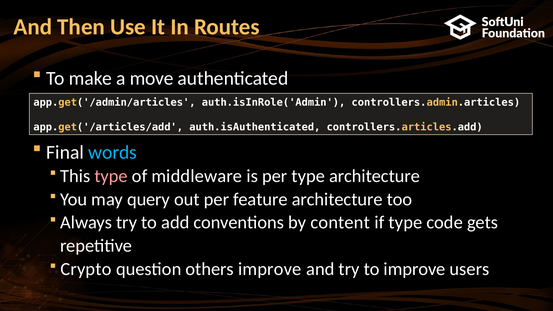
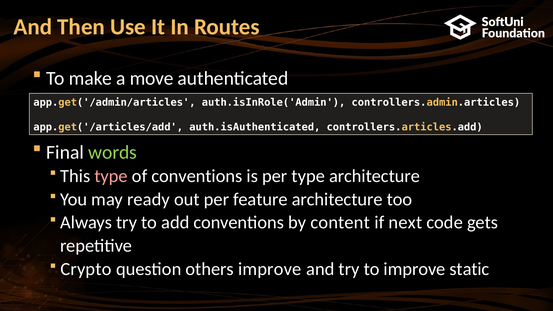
words colour: light blue -> light green (113, 152)
of middleware: middleware -> conventions (197, 176)
query: query -> ready (148, 199)
if type: type -> next (405, 223)
users: users -> static (469, 269)
